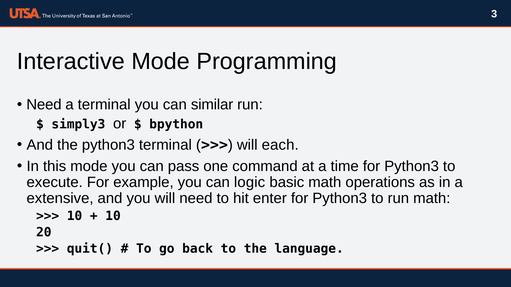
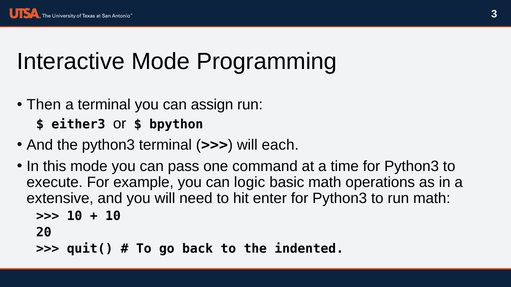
Need: Need -> Then (44, 105)
similar: similar -> assign (212, 105)
simply3: simply3 -> either3 (78, 124)
language: language -> indented (309, 249)
